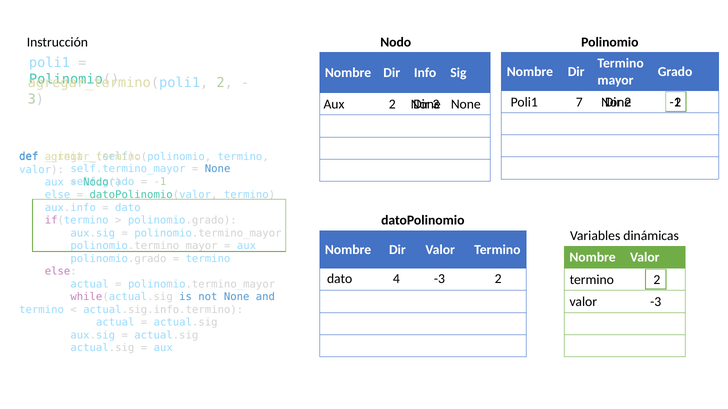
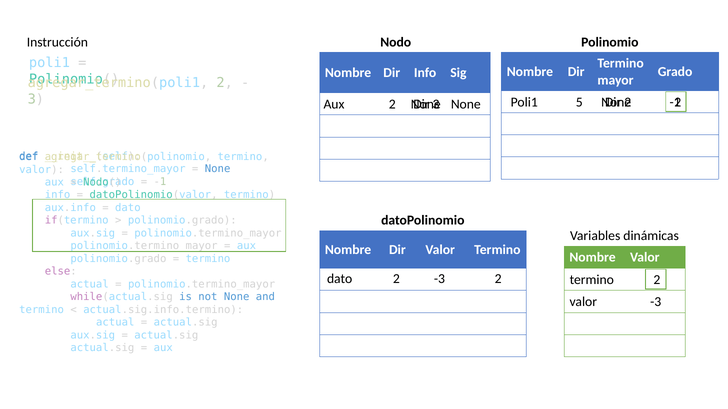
7: 7 -> 5 (579, 103)
else: else -> info (58, 195)
dato 4: 4 -> 2 (396, 279)
